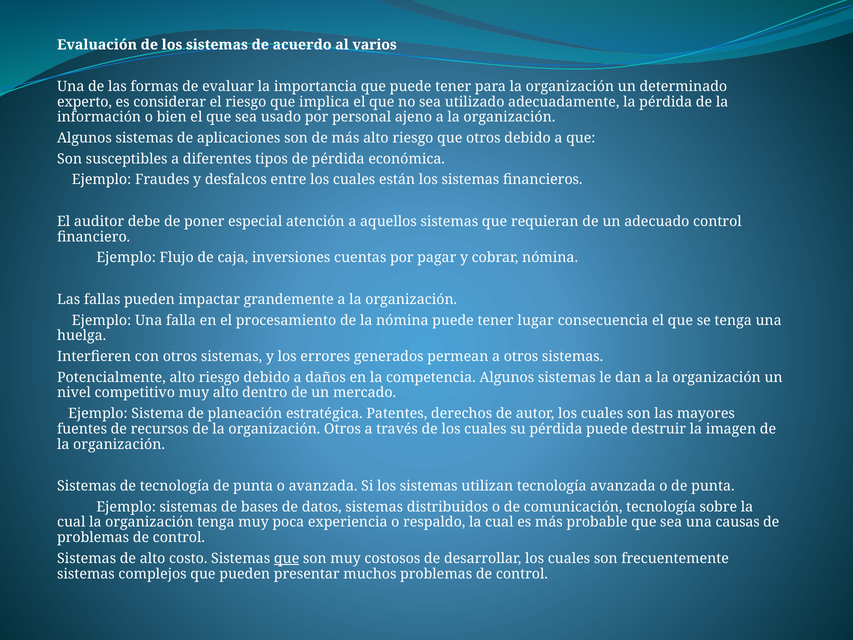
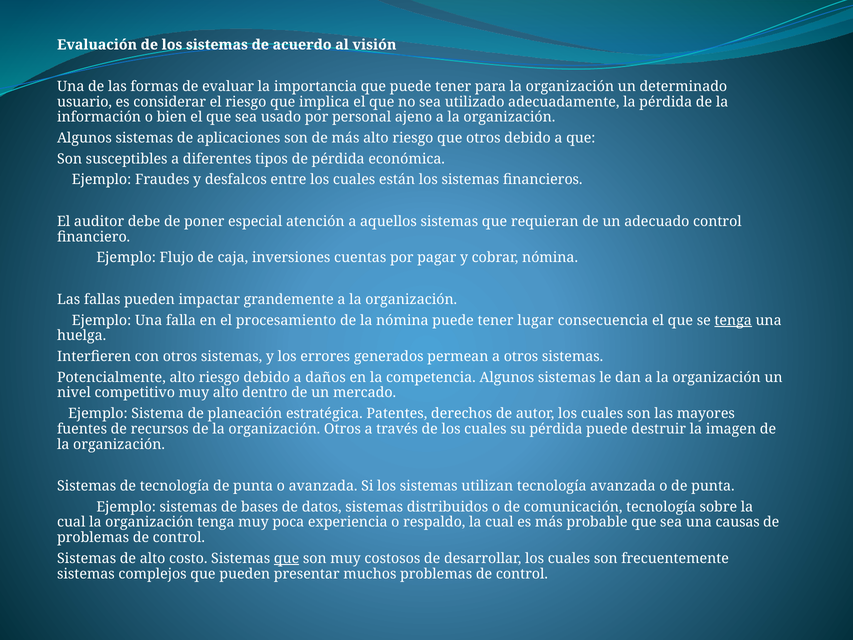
varios: varios -> visión (374, 45)
experto: experto -> usuario (85, 102)
tenga underline: none -> present (733, 320)
